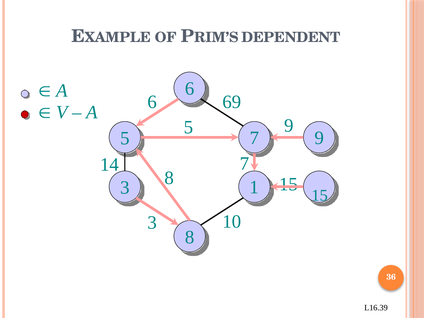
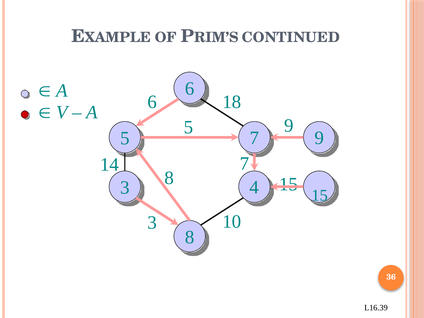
DEPENDENT: DEPENDENT -> CONTINUED (291, 37)
69: 69 -> 18 (232, 102)
1: 1 -> 4 (254, 187)
